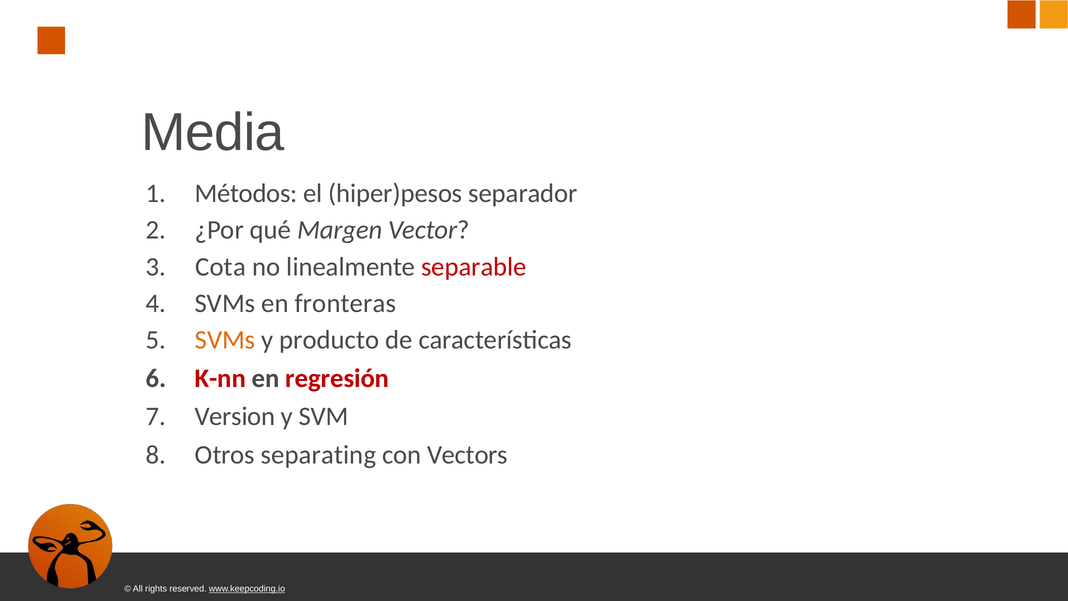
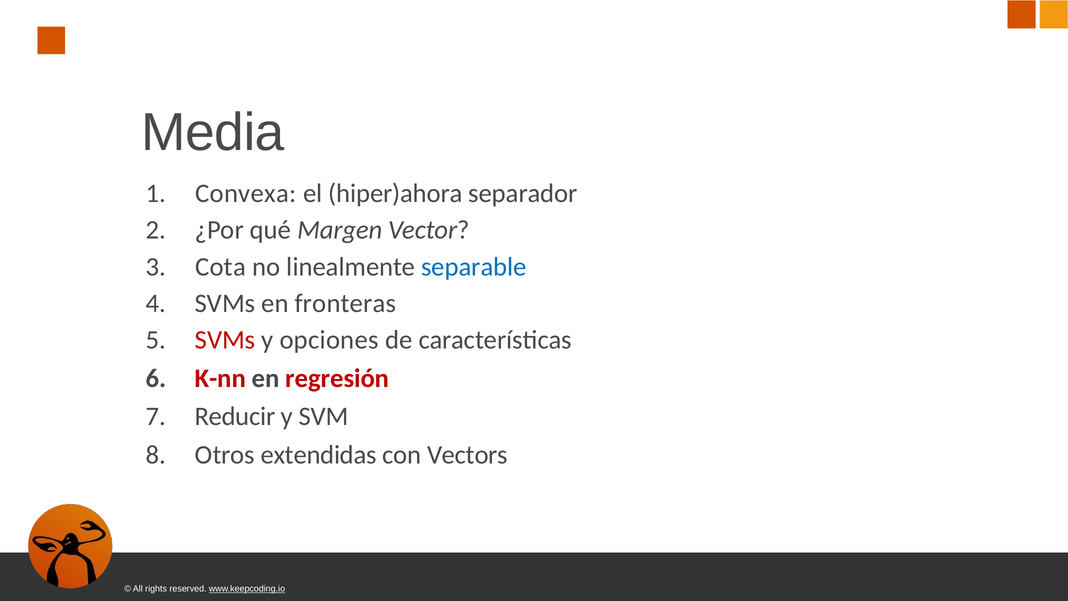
Métodos: Métodos -> Convexa (246, 193)
hiper)pesos: hiper)pesos -> hiper)ahora (395, 193)
separable colour: red -> blue (474, 267)
SVMs colour: orange -> red (225, 340)
producto: producto -> opciones (329, 340)
Version: Version -> Reducir (235, 416)
separating: separating -> extendidas (319, 455)
